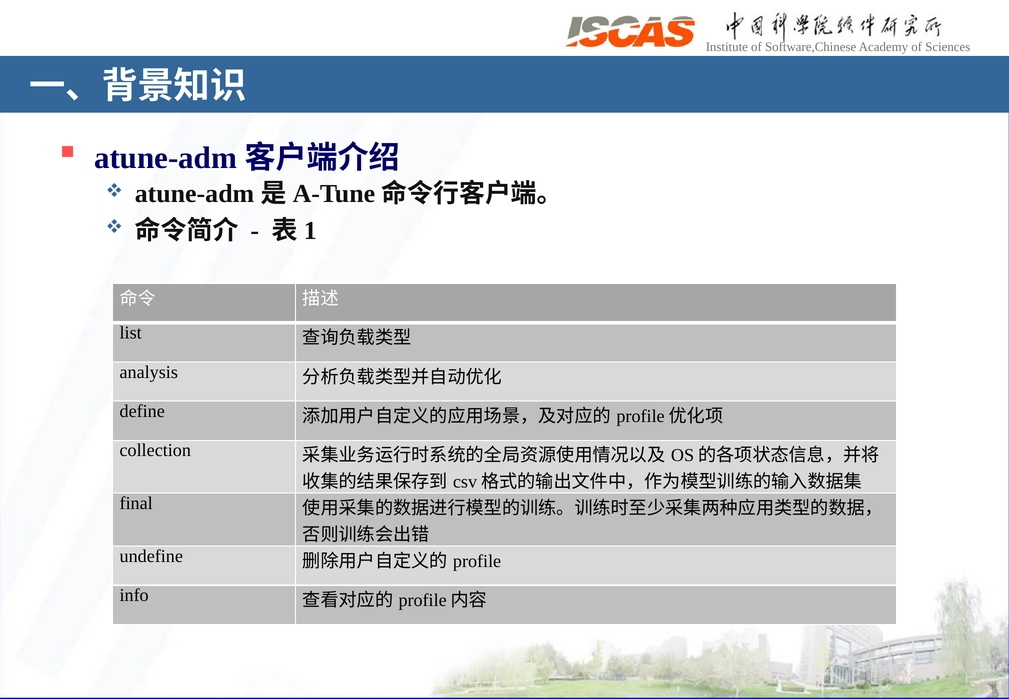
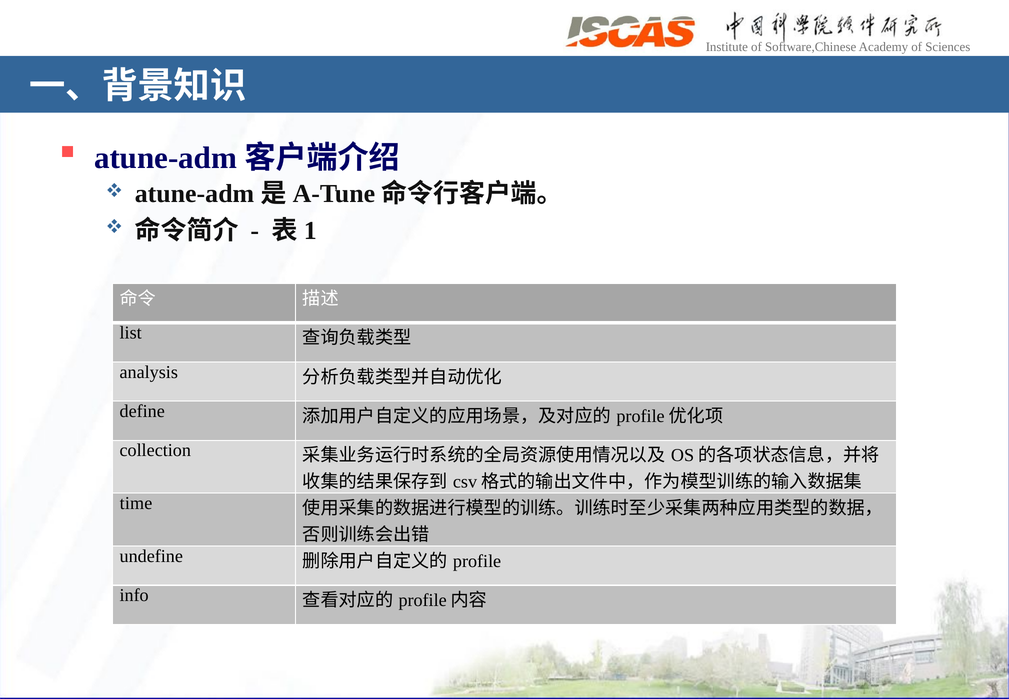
final: final -> time (136, 503)
